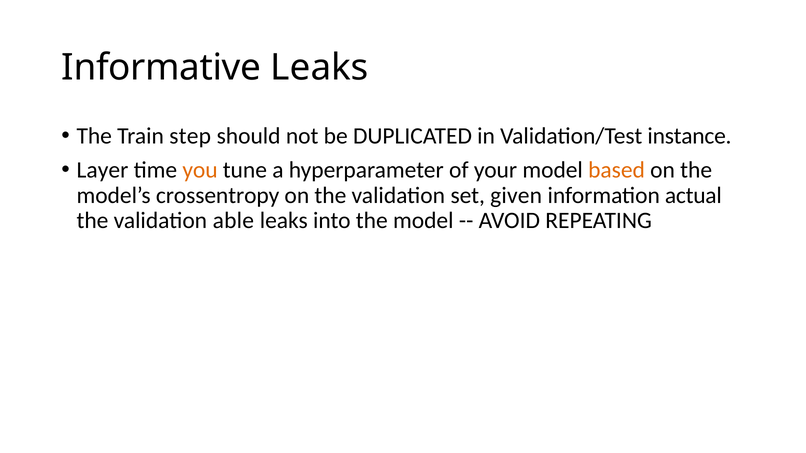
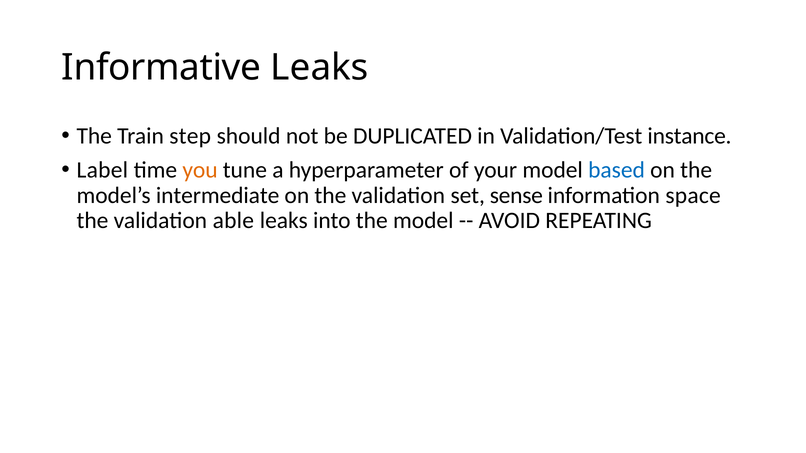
Layer: Layer -> Label (102, 170)
based colour: orange -> blue (617, 170)
crossentropy: crossentropy -> intermediate (218, 195)
given: given -> sense (516, 195)
actual: actual -> space (693, 195)
